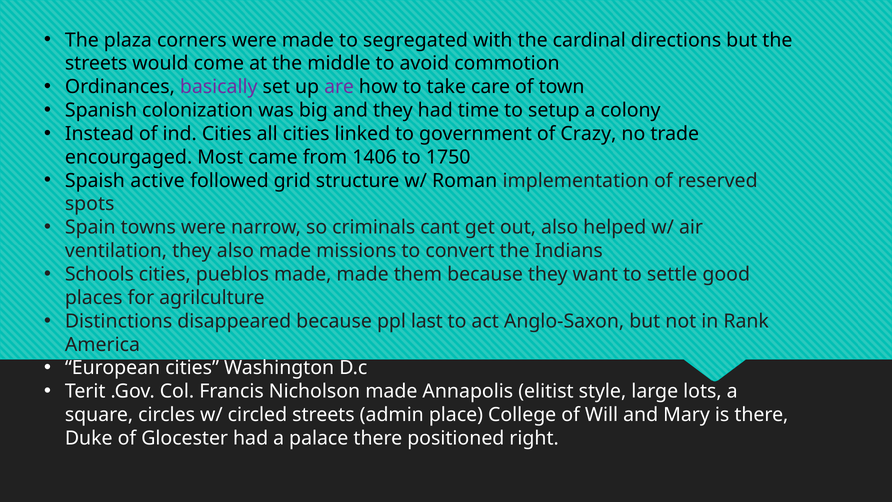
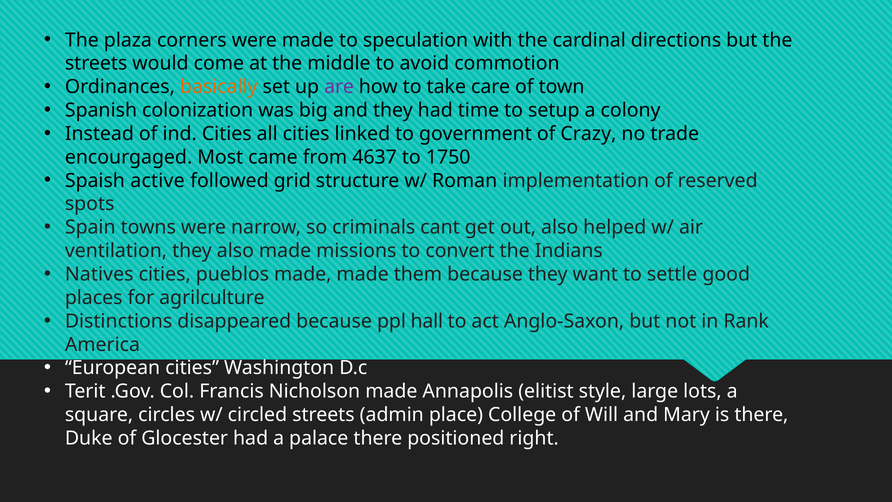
segregated: segregated -> speculation (416, 40)
basically colour: purple -> orange (219, 87)
1406: 1406 -> 4637 (375, 157)
Schools: Schools -> Natives (99, 274)
last: last -> hall (427, 321)
